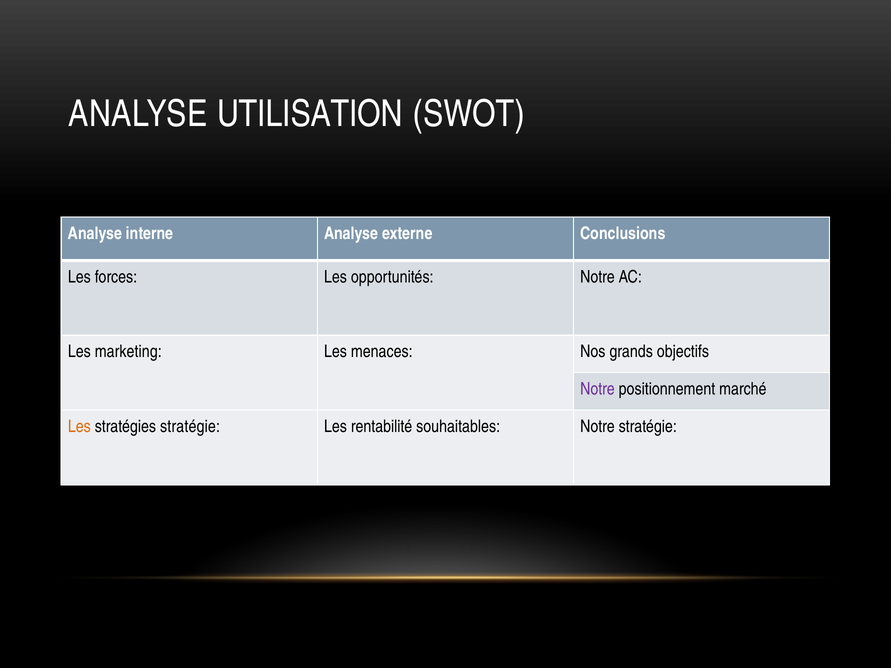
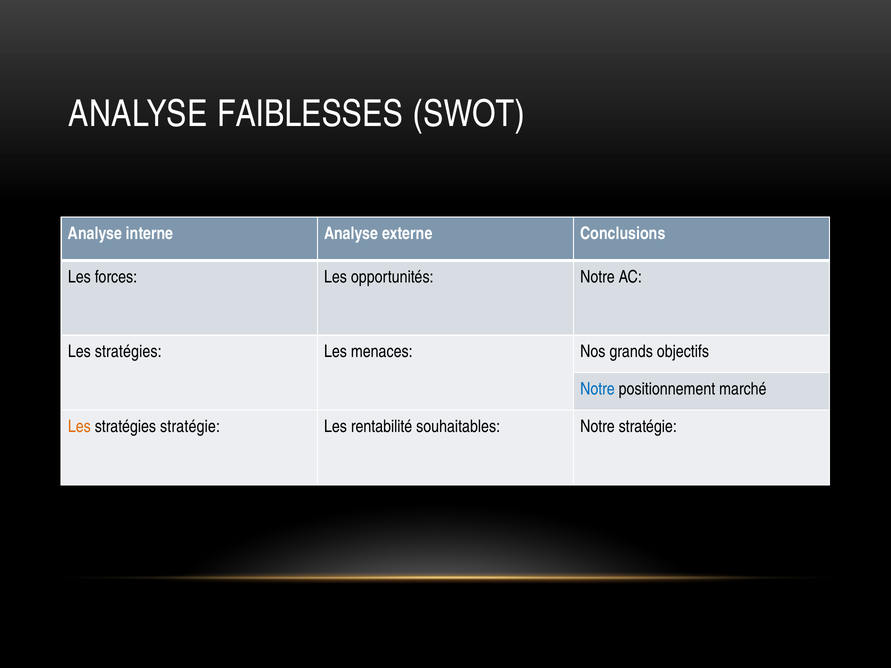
UTILISATION: UTILISATION -> FAIBLESSES (310, 114)
marketing: marketing -> stratégies (128, 352)
Notre colour: purple -> blue (597, 389)
